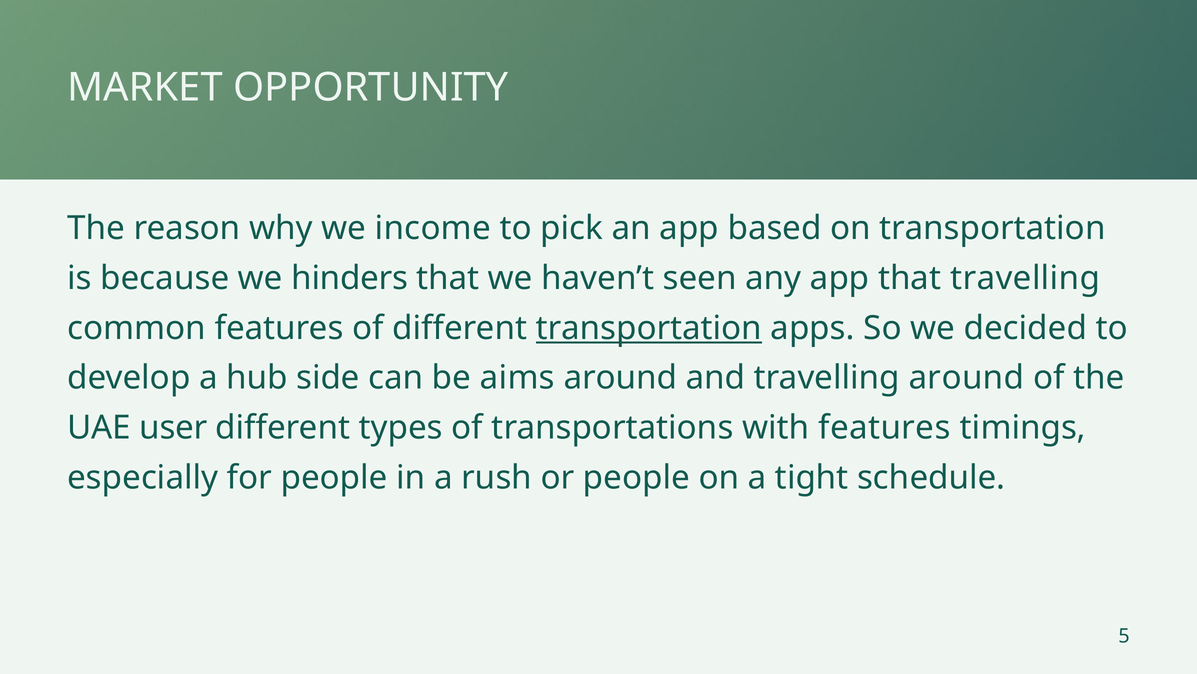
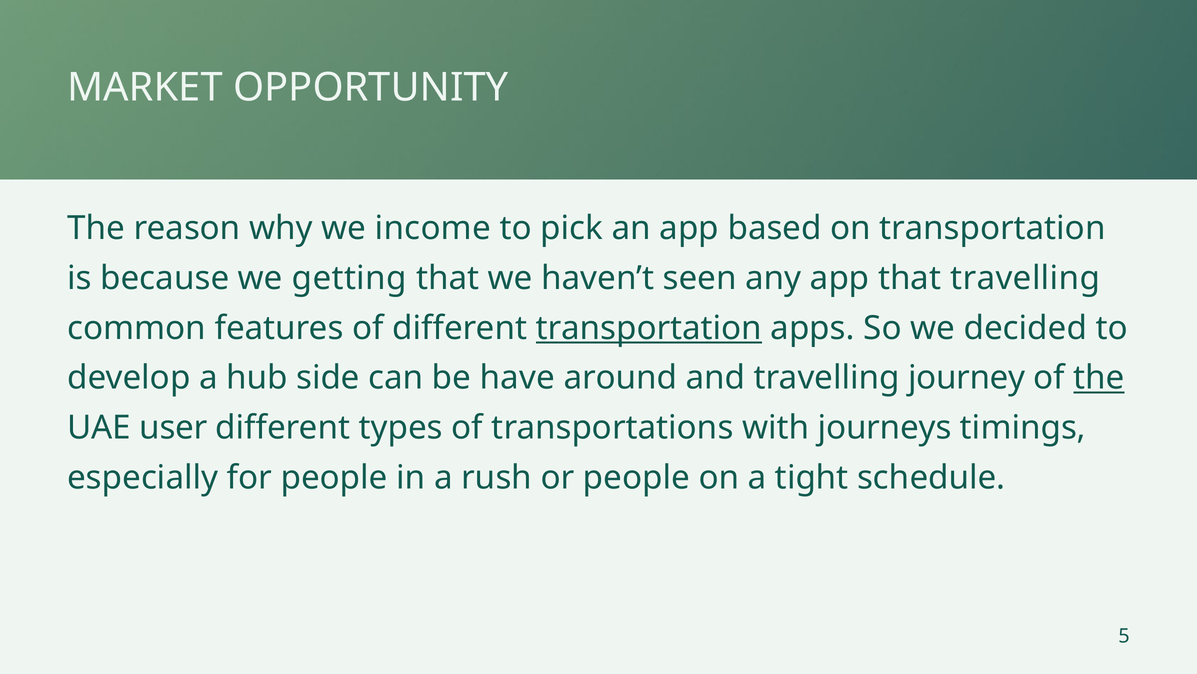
hinders: hinders -> getting (349, 278)
aims: aims -> have (517, 378)
travelling around: around -> journey (967, 378)
the underline: none -> present (1099, 378)
with features: features -> journeys (885, 427)
